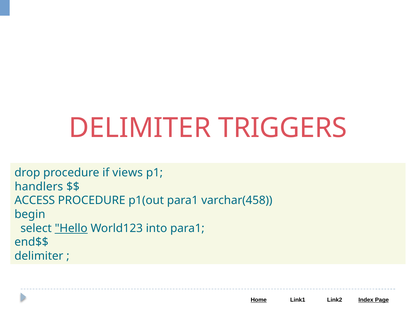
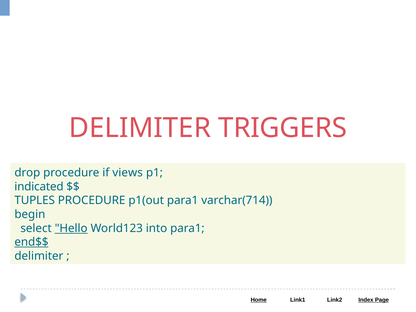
handlers: handlers -> indicated (39, 187)
ACCESS: ACCESS -> TUPLES (35, 200)
varchar(458: varchar(458 -> varchar(714 (237, 200)
end$$ underline: none -> present (31, 242)
